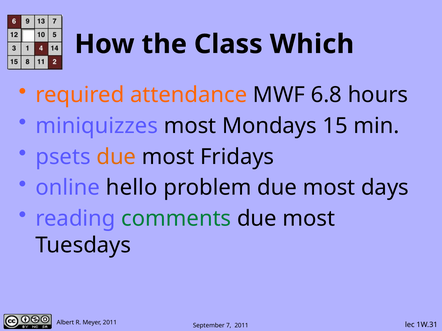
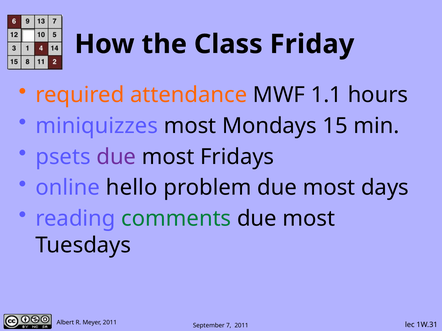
Which: Which -> Friday (312, 44)
6.8: 6.8 -> 1.1 (326, 95)
due colour: orange -> purple (116, 157)
